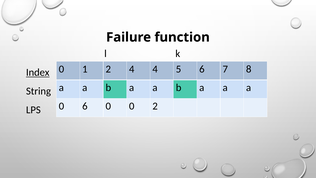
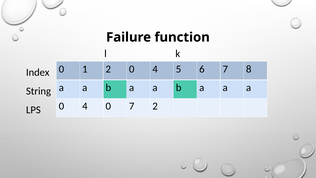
2 4: 4 -> 0 (132, 69)
Index underline: present -> none (38, 72)
6: 6 -> 4 (85, 106)
0 0: 0 -> 7 (132, 106)
